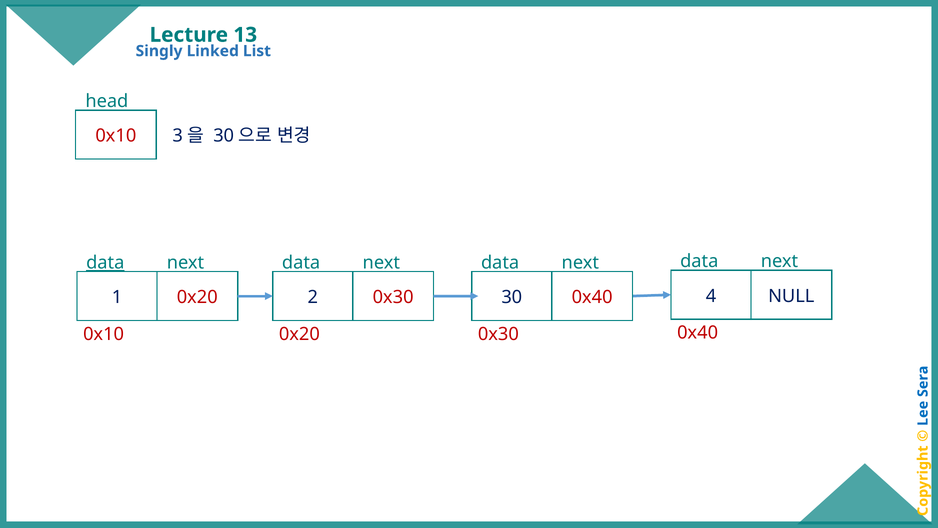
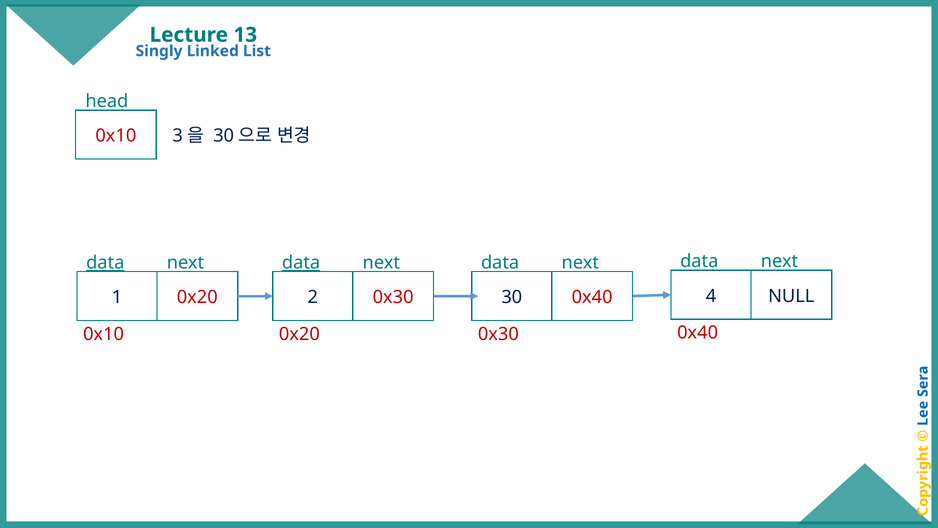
data underline: none -> present (301, 263)
